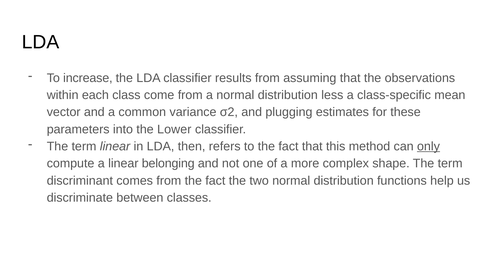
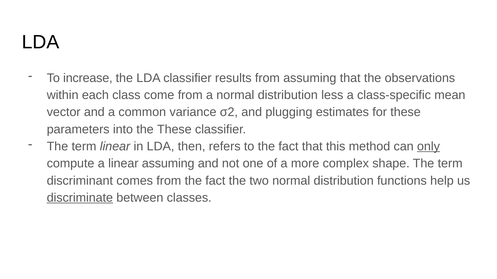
the Lower: Lower -> These (174, 130)
linear belonging: belonging -> assuming (168, 164)
discriminate underline: none -> present (80, 198)
